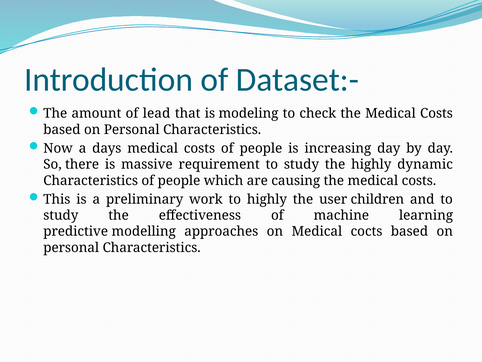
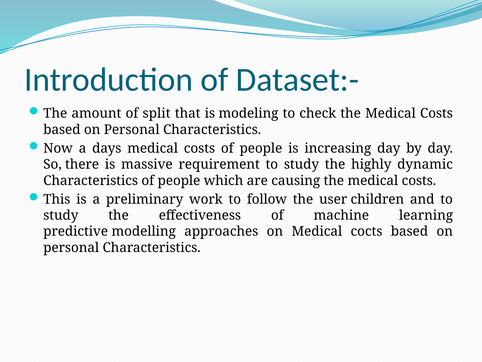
lead: lead -> split (157, 113)
to highly: highly -> follow (267, 199)
